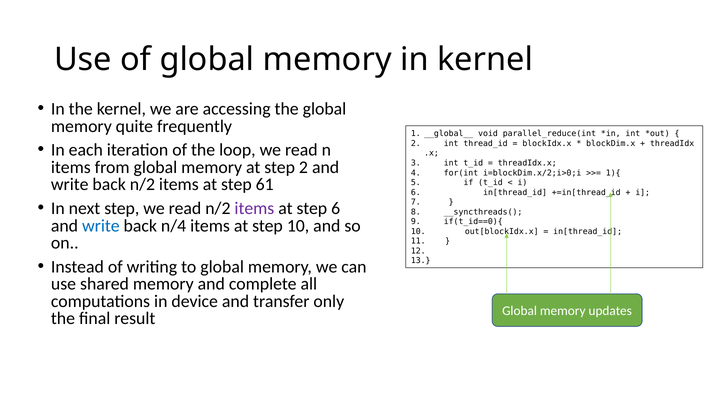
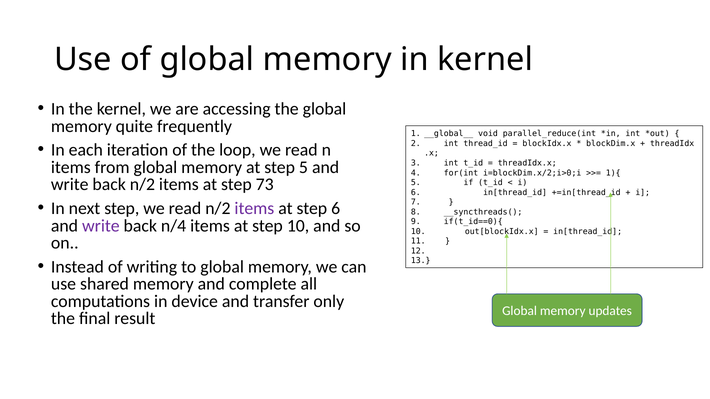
step 2: 2 -> 5 (303, 167)
61: 61 -> 73 (265, 185)
write colour: blue -> purple (101, 226)
